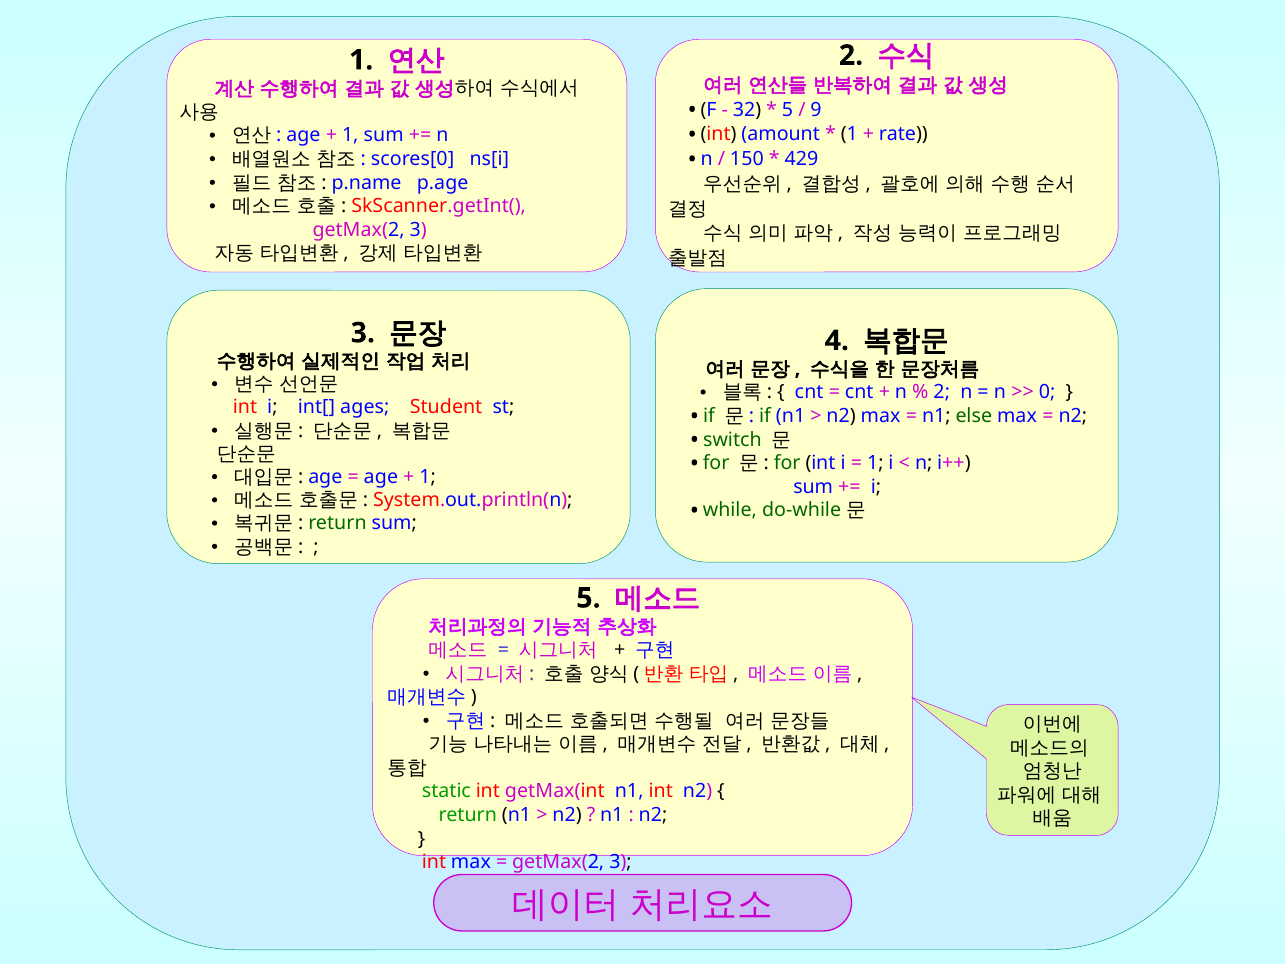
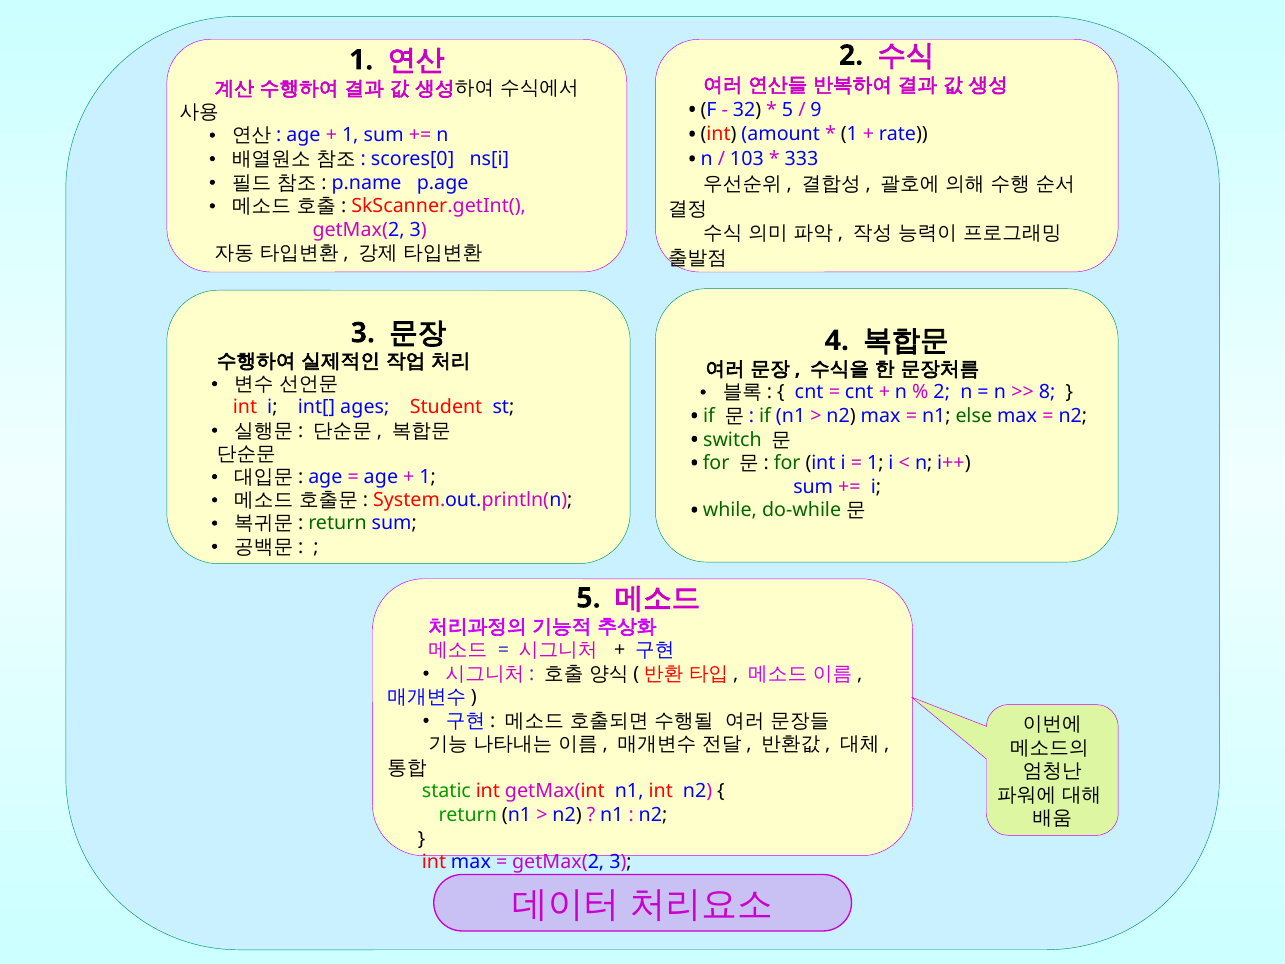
150: 150 -> 103 (747, 159)
429: 429 -> 333 (802, 159)
0: 0 -> 8 (1047, 392)
